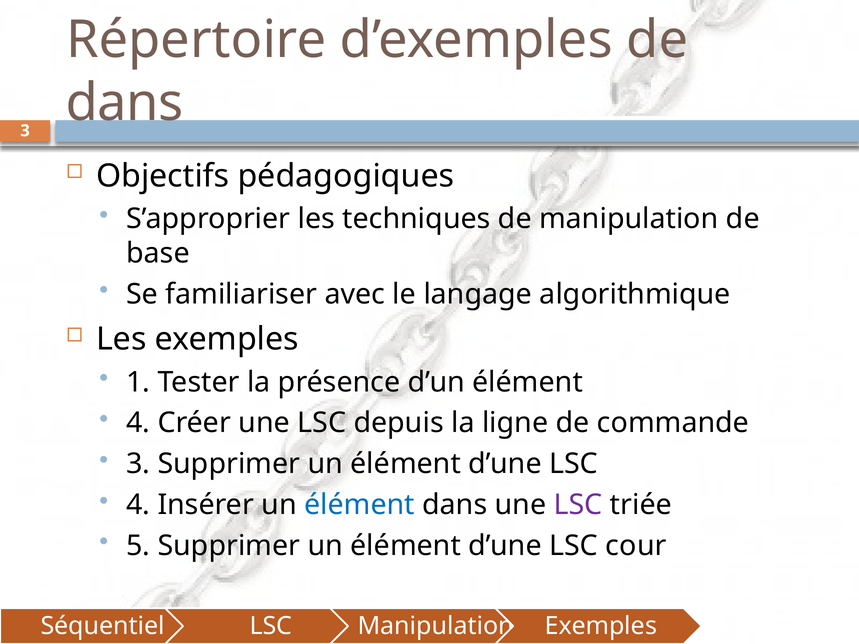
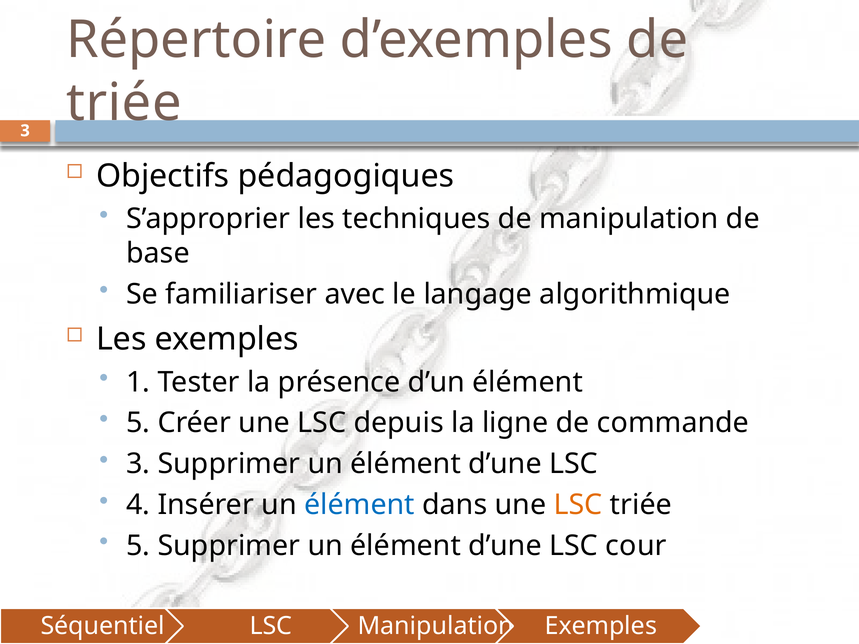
dans: dans -> triée (124, 103)
4: 4 -> 5 (138, 423)
LSC colour: purple -> orange (578, 505)
